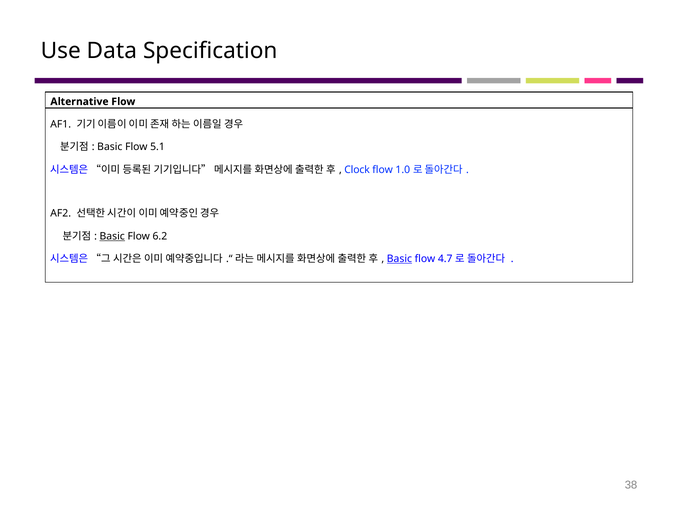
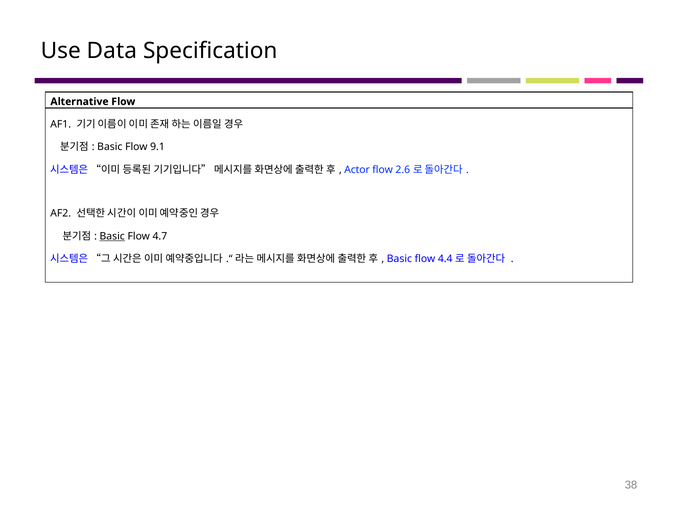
5.1: 5.1 -> 9.1 (158, 147)
Clock: Clock -> Actor (357, 170)
1.0: 1.0 -> 2.6 (403, 170)
6.2: 6.2 -> 4.7 (160, 236)
Basic underline: present -> none (399, 259)
4.7: 4.7 -> 4.4 (445, 259)
